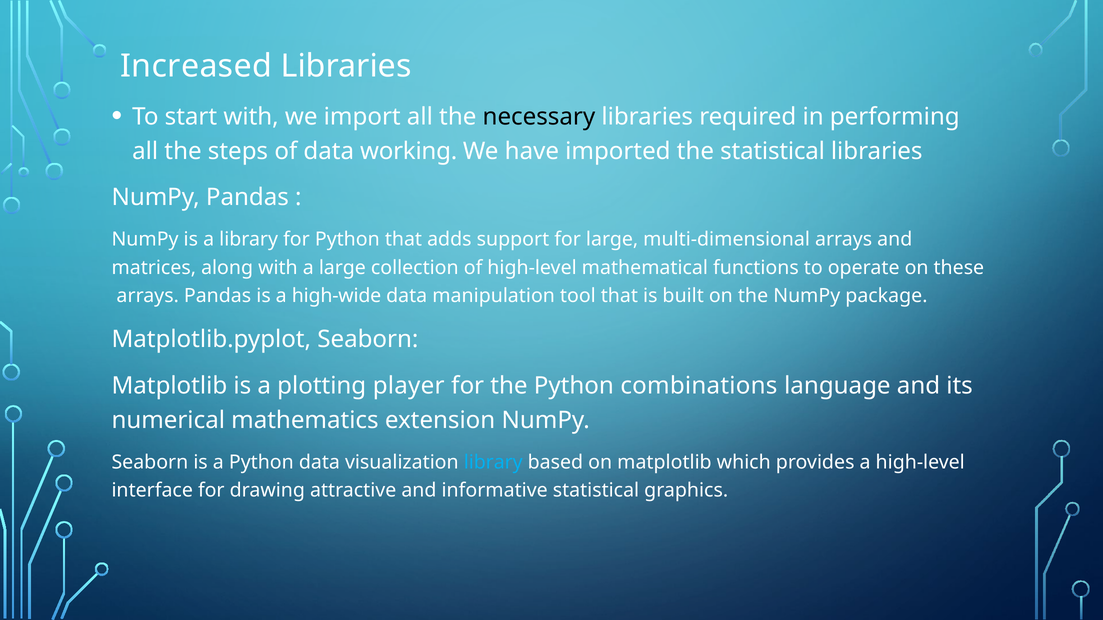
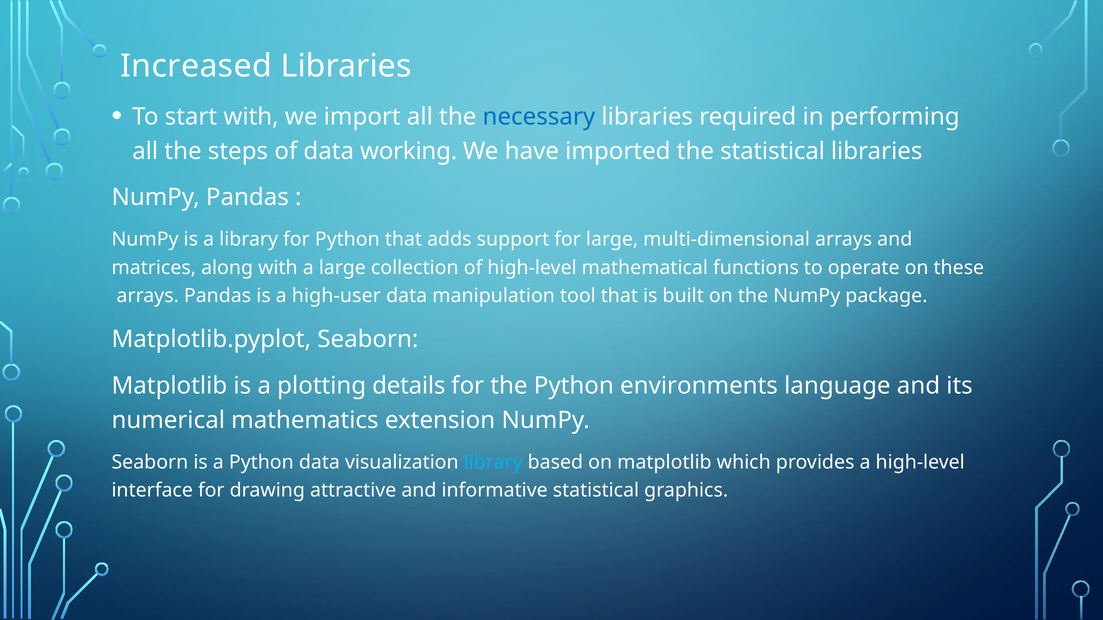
necessary colour: black -> blue (539, 117)
high-wide: high-wide -> high-user (336, 296)
player: player -> details (409, 386)
combinations: combinations -> environments (699, 386)
